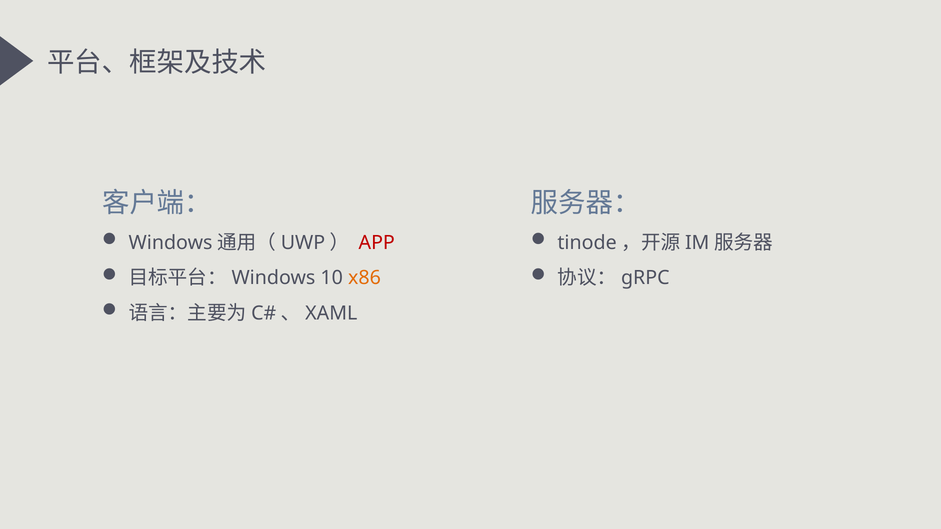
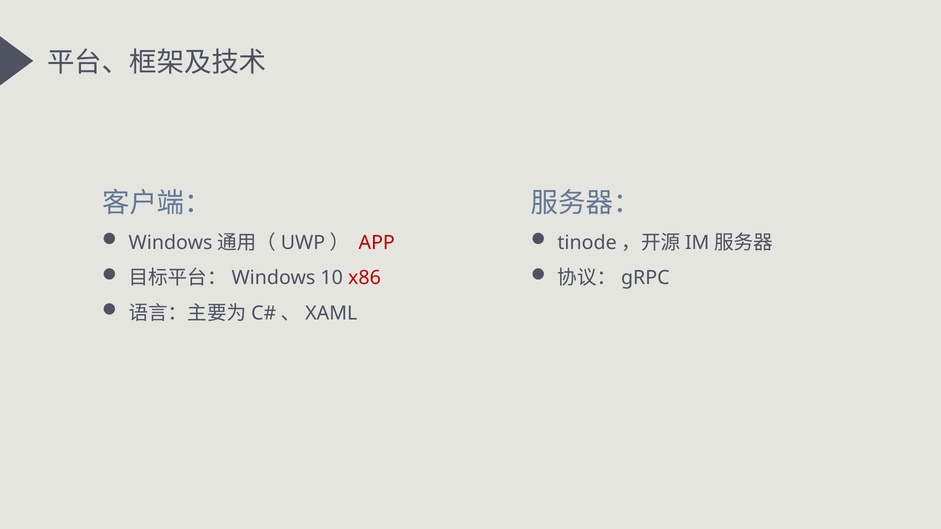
x86 colour: orange -> red (365, 278)
